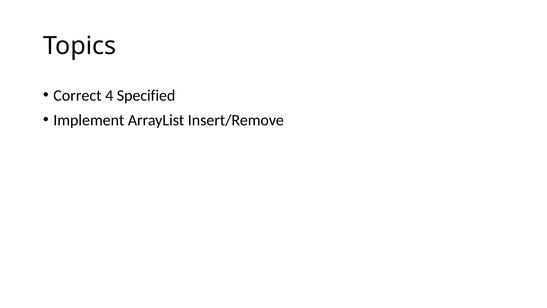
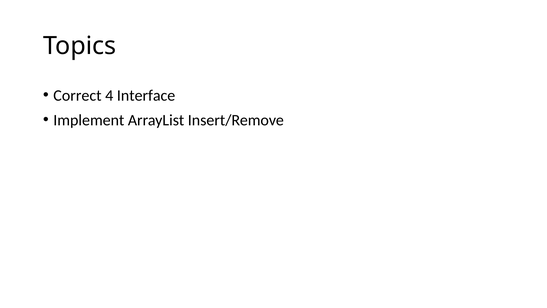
Specified: Specified -> Interface (146, 95)
